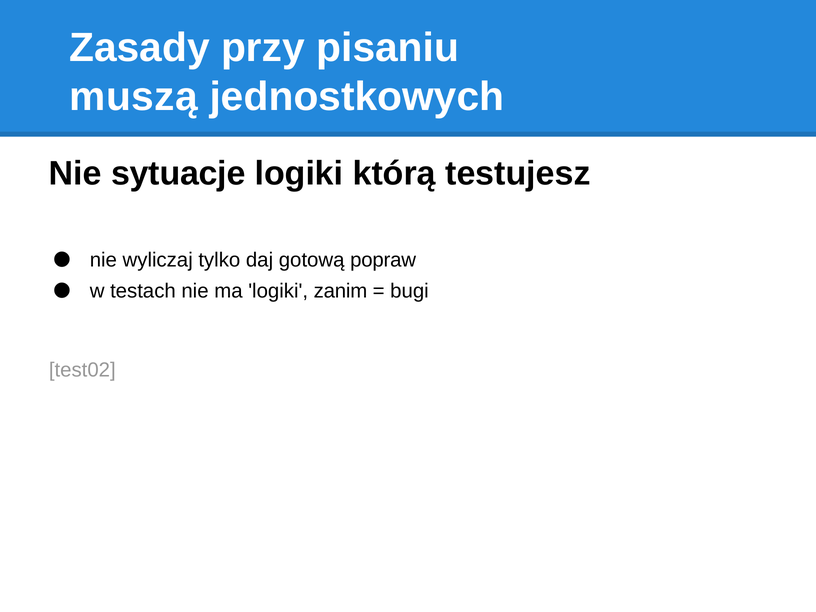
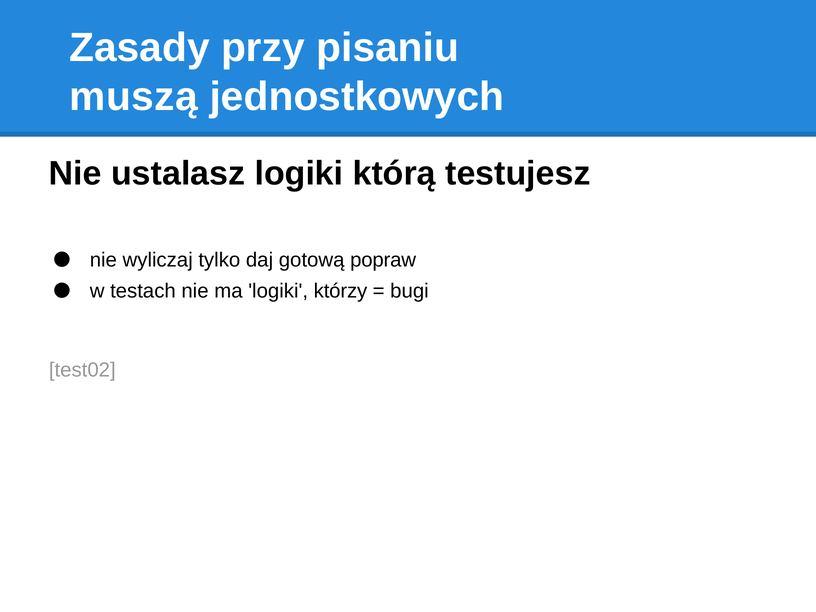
sytuacje: sytuacje -> ustalasz (178, 174)
zanim: zanim -> którzy (340, 291)
